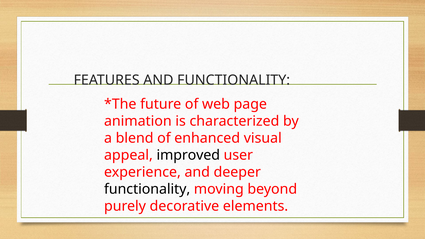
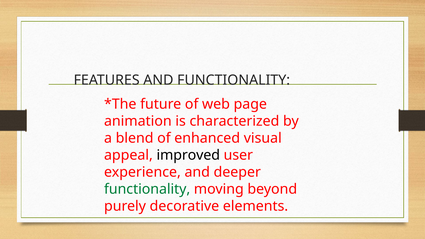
functionality colour: black -> green (147, 189)
